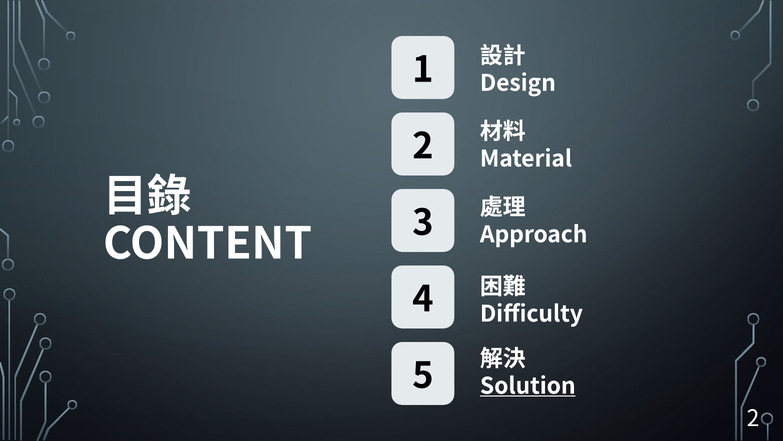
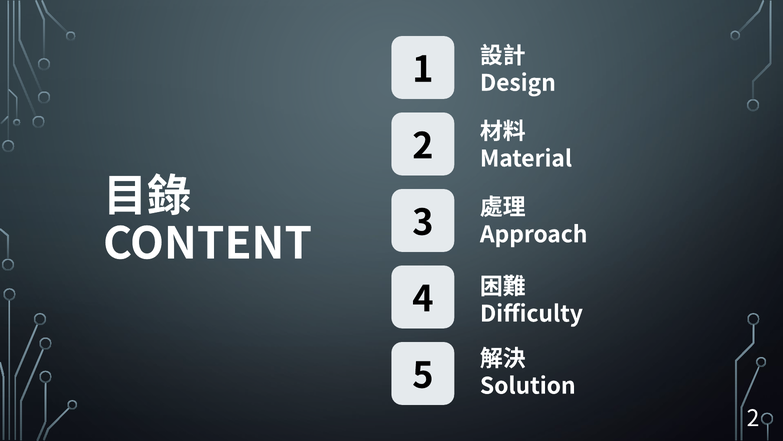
Solution underline: present -> none (528, 386)
